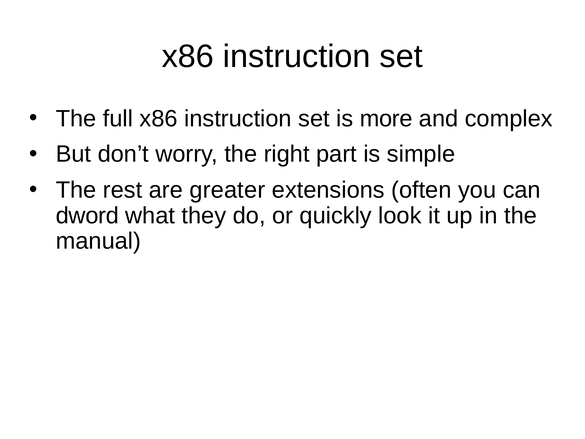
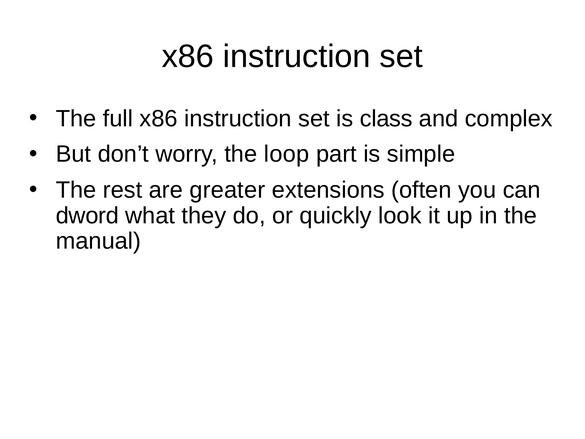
more: more -> class (386, 118)
right: right -> loop (287, 154)
